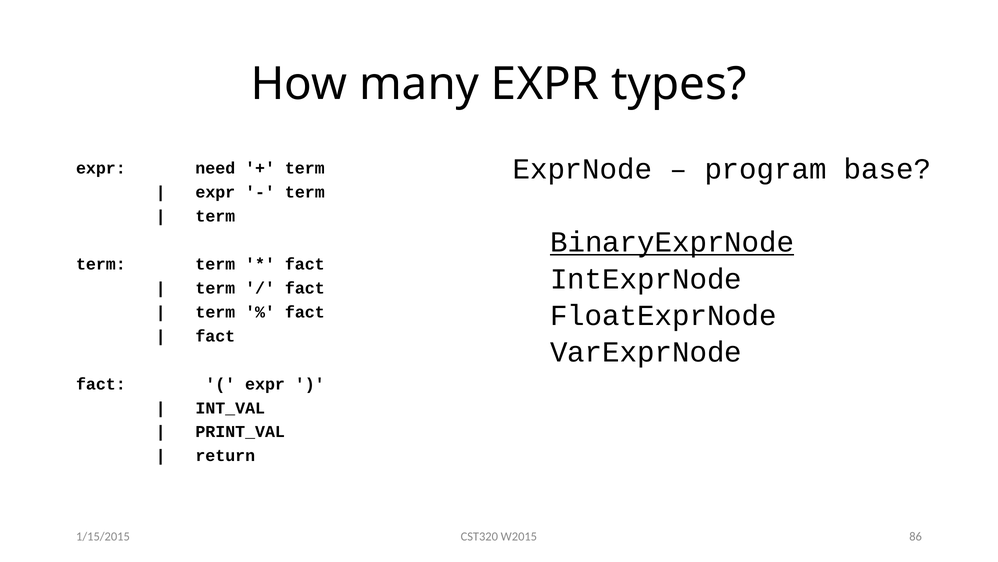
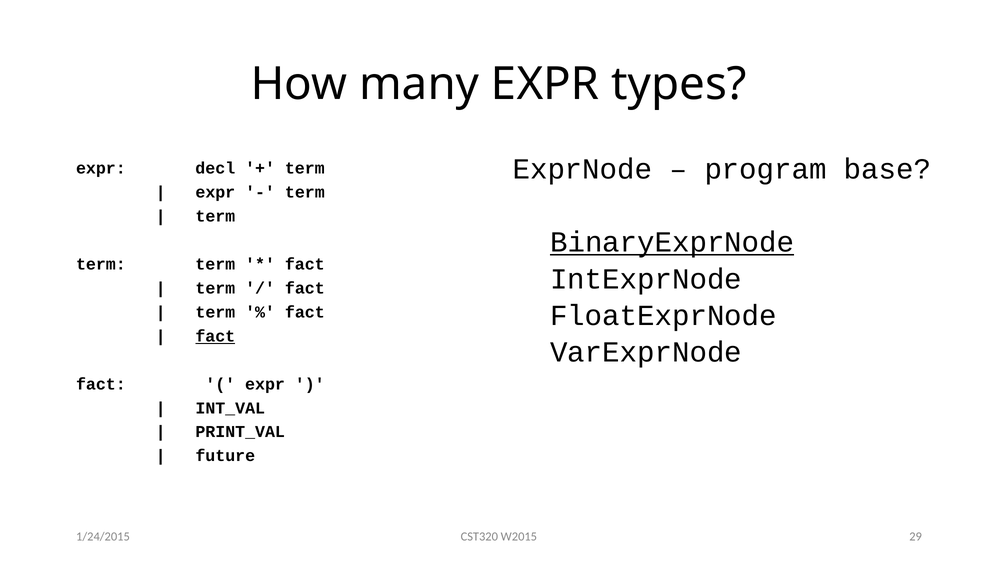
need: need -> decl (215, 168)
fact underline: none -> present (215, 336)
return: return -> future (225, 455)
86: 86 -> 29 (916, 536)
1/15/2015: 1/15/2015 -> 1/24/2015 (103, 536)
